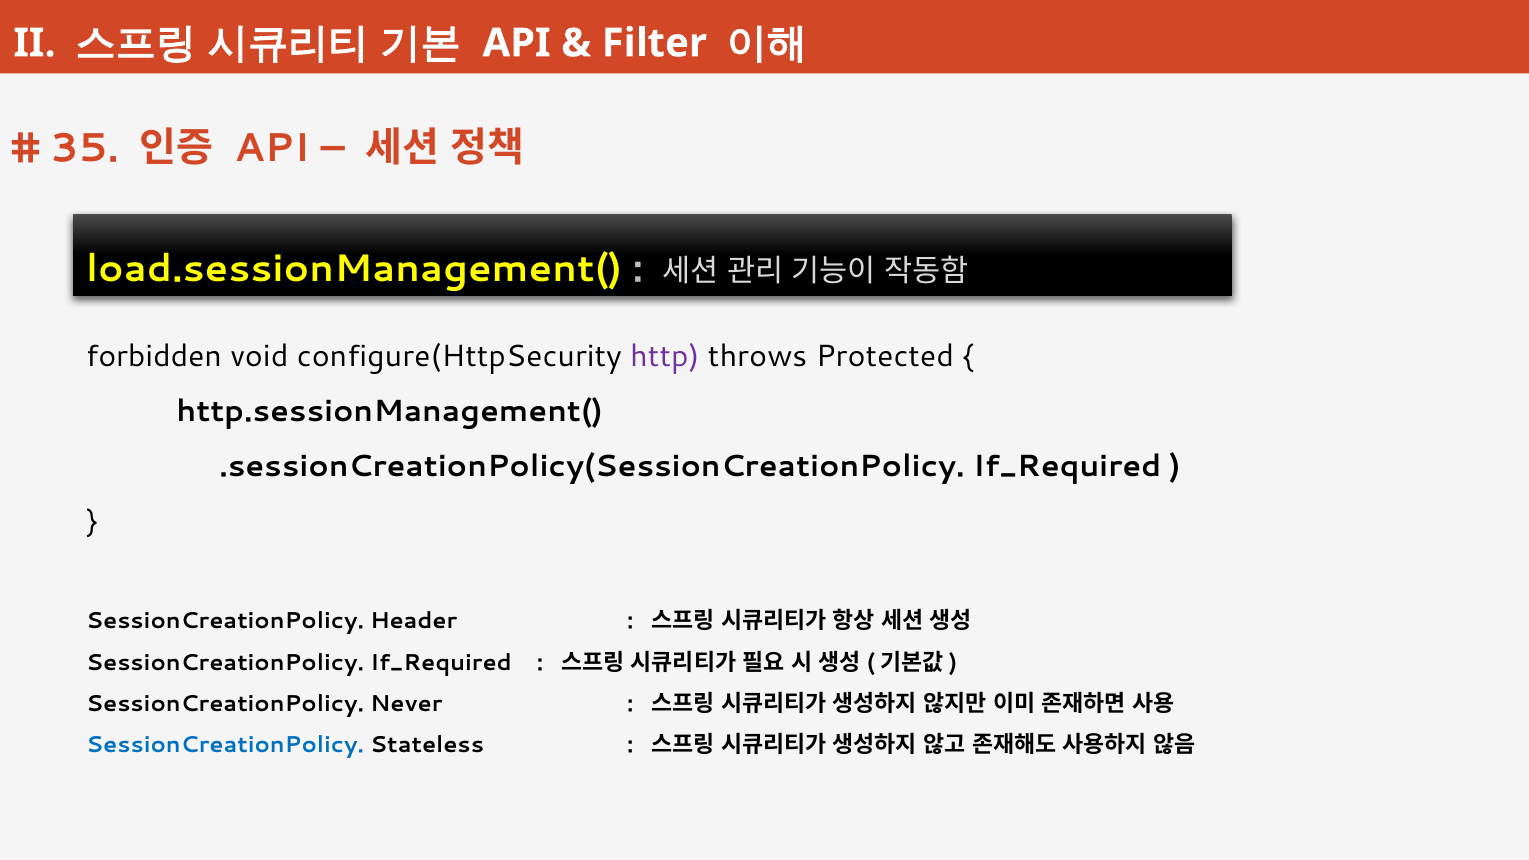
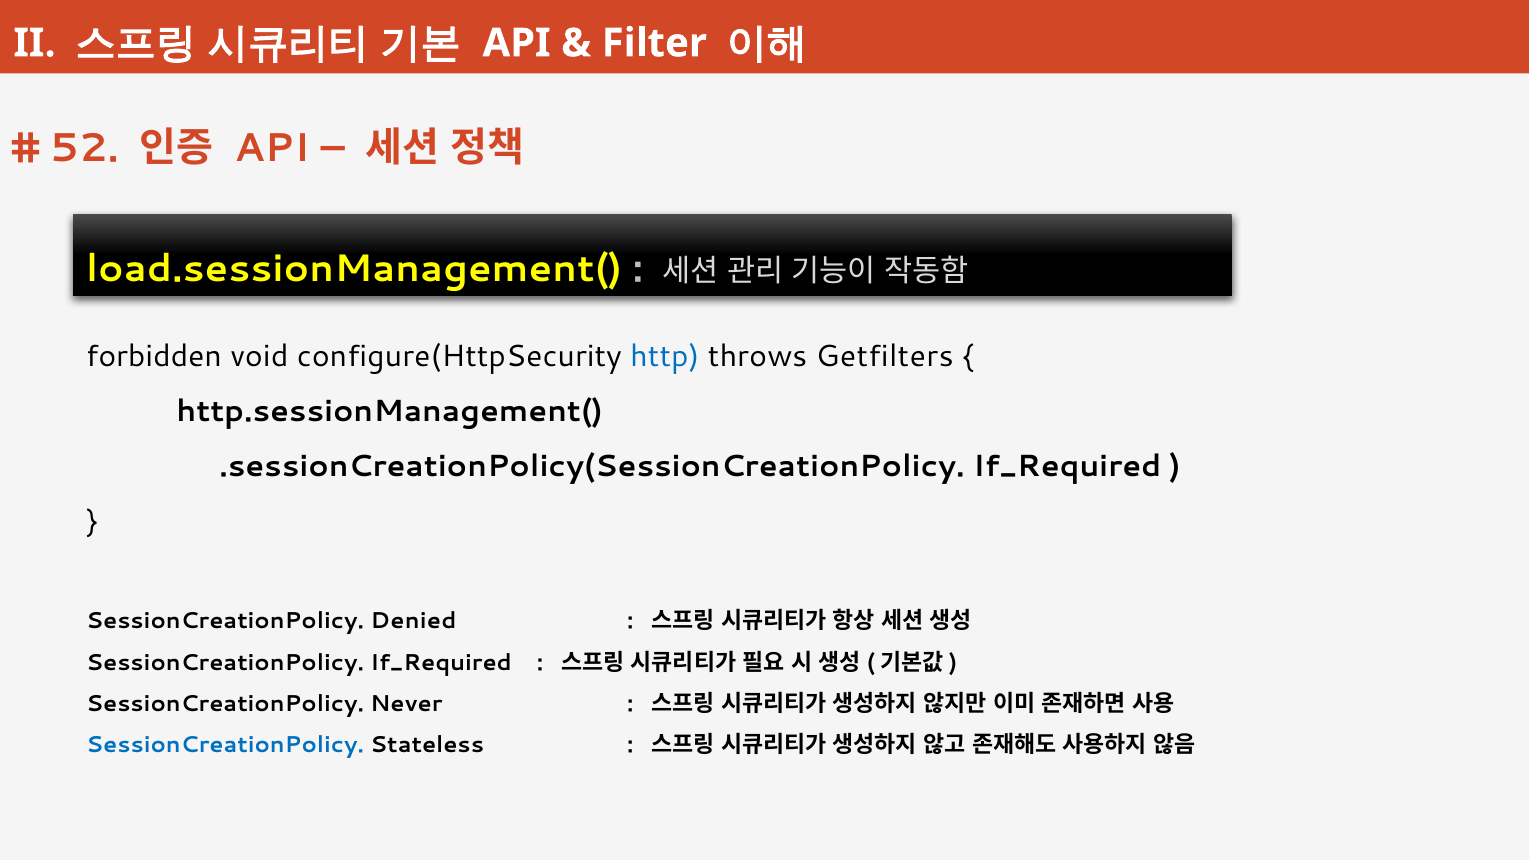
35: 35 -> 52 (84, 148)
http colour: purple -> blue (665, 356)
Protected: Protected -> Getfilters (885, 356)
Header: Header -> Denied (413, 621)
